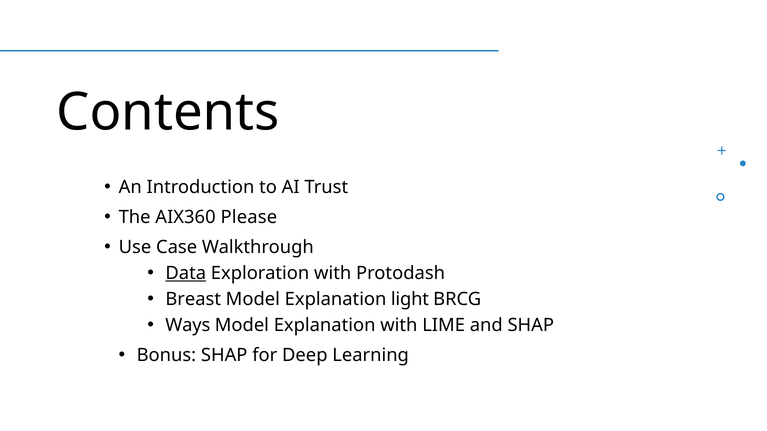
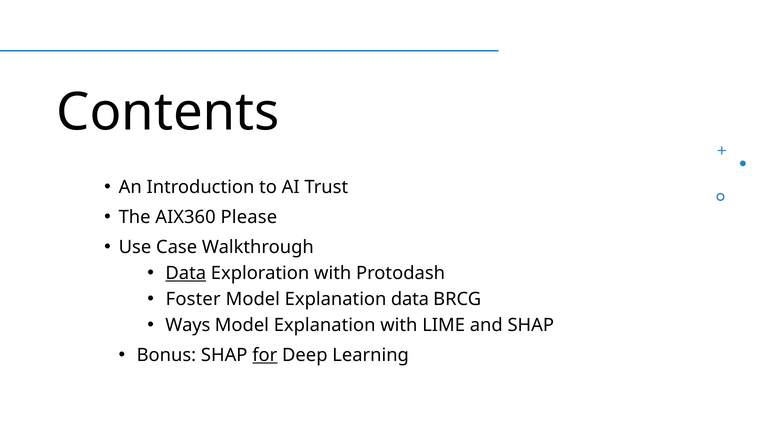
Breast: Breast -> Foster (193, 299)
Explanation light: light -> data (410, 299)
for underline: none -> present (265, 355)
